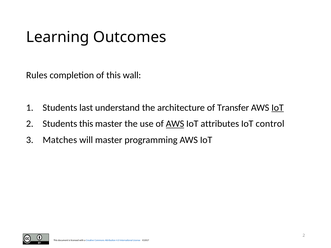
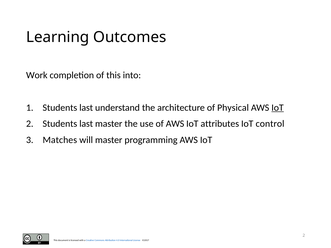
Rules: Rules -> Work (37, 75)
wall: wall -> into (132, 75)
Transfer: Transfer -> Physical (233, 108)
2 Students this: this -> last (86, 124)
AWS underline: present -> none (175, 124)
